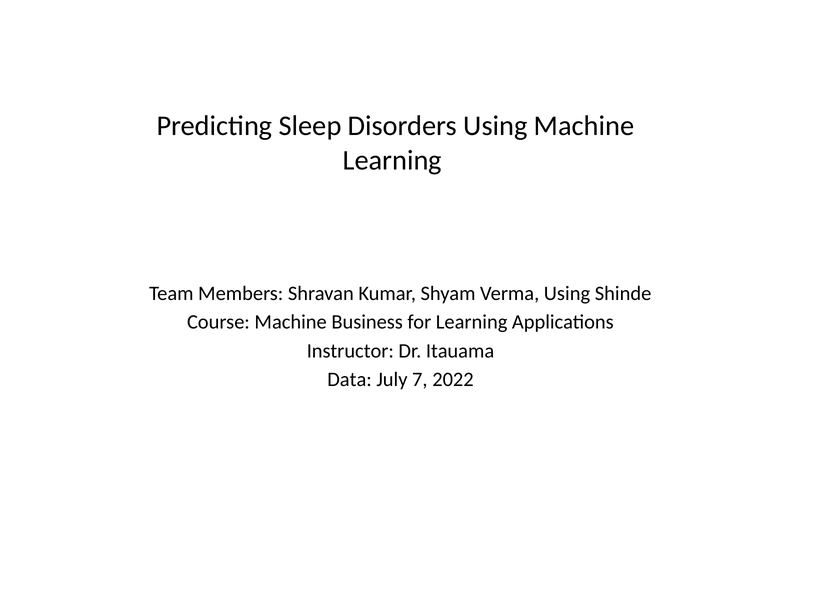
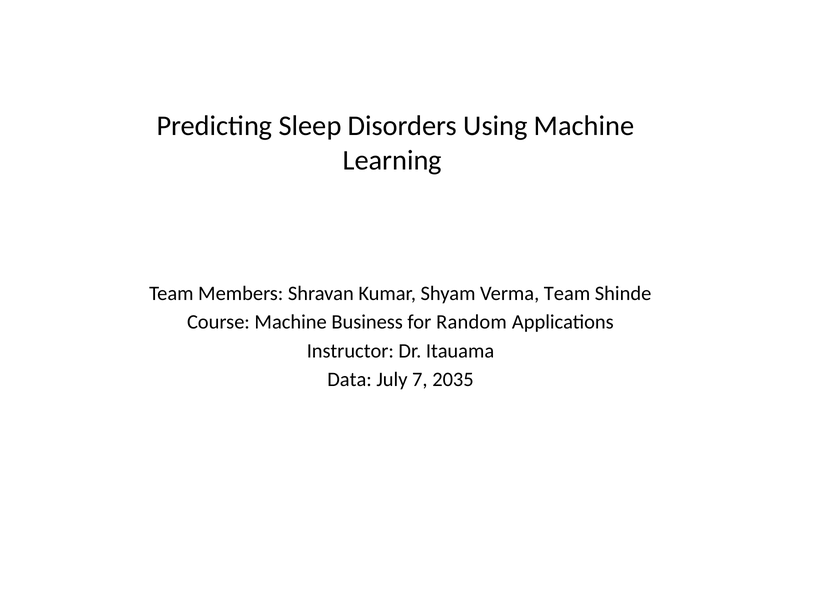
Verma Using: Using -> Team (567, 293)
for Learning: Learning -> Random (472, 322)
2022: 2022 -> 2035 (453, 379)
